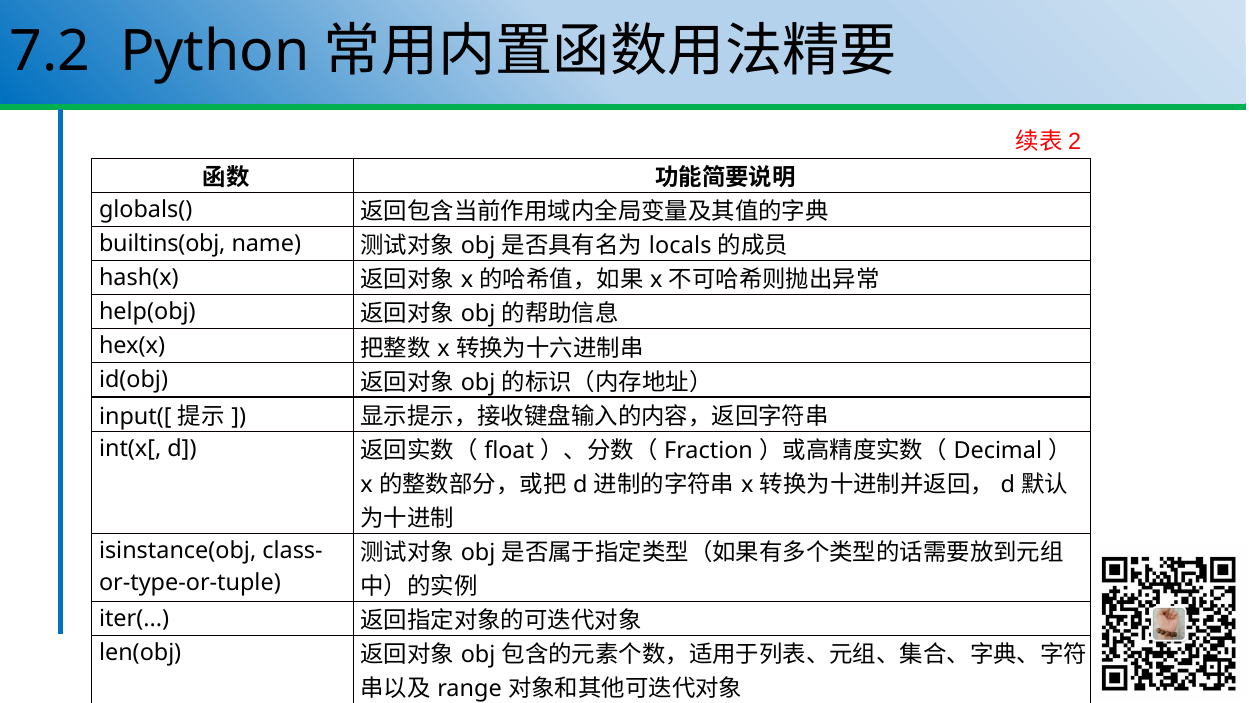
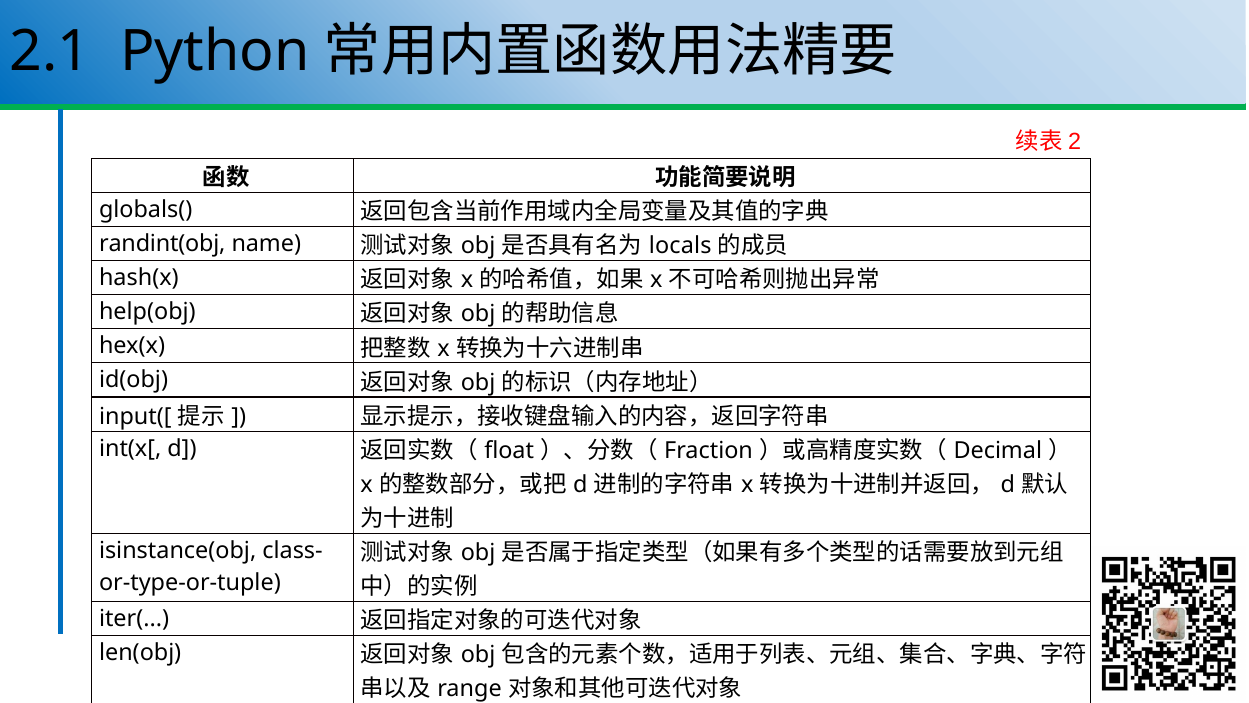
7.2: 7.2 -> 2.1 (50, 51)
builtins(obj: builtins(obj -> randint(obj (162, 244)
